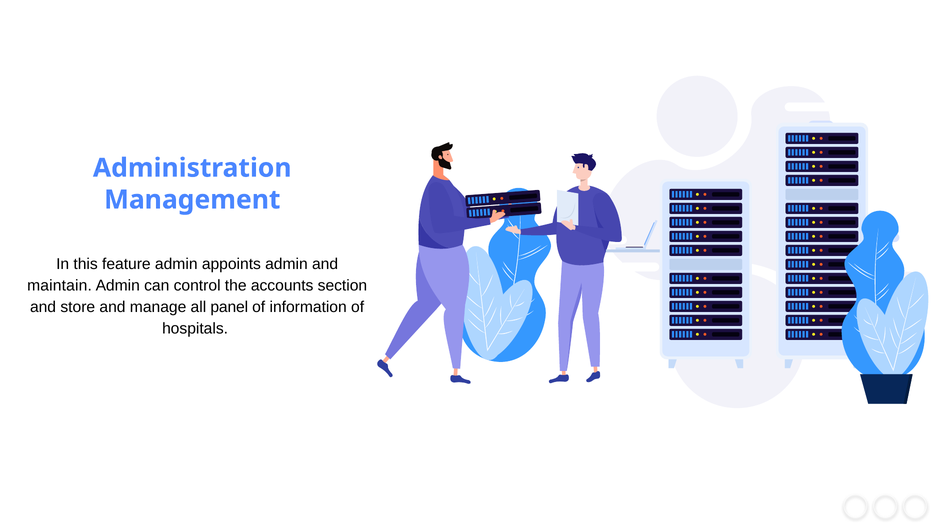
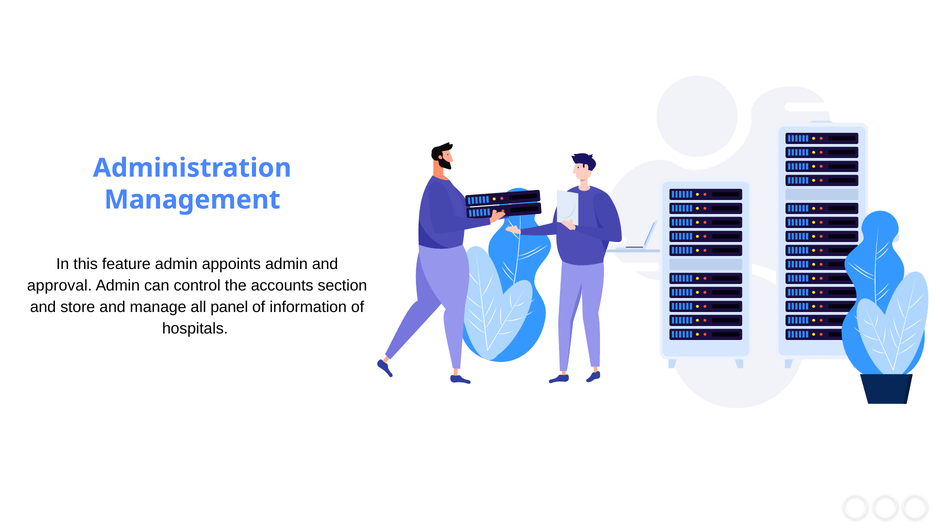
maintain: maintain -> approval (60, 285)
